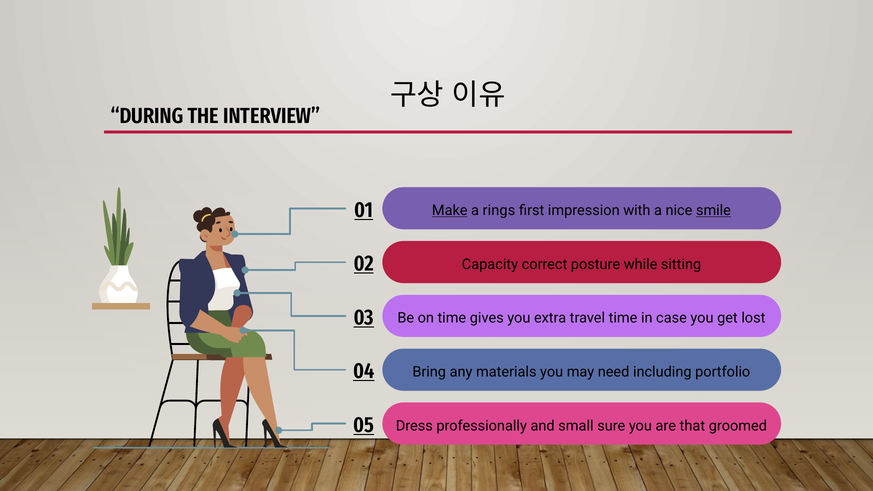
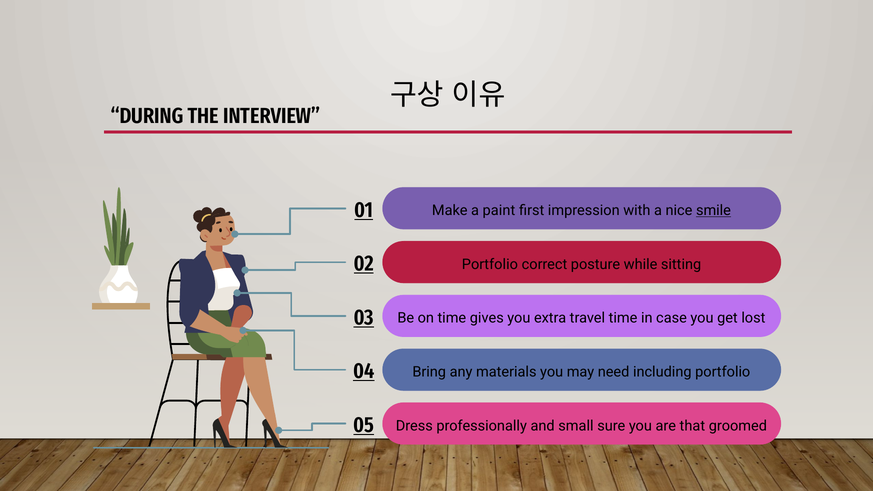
Make underline: present -> none (450, 211)
rings: rings -> paint (499, 211)
Capacity: Capacity -> Portfolio (490, 264)
